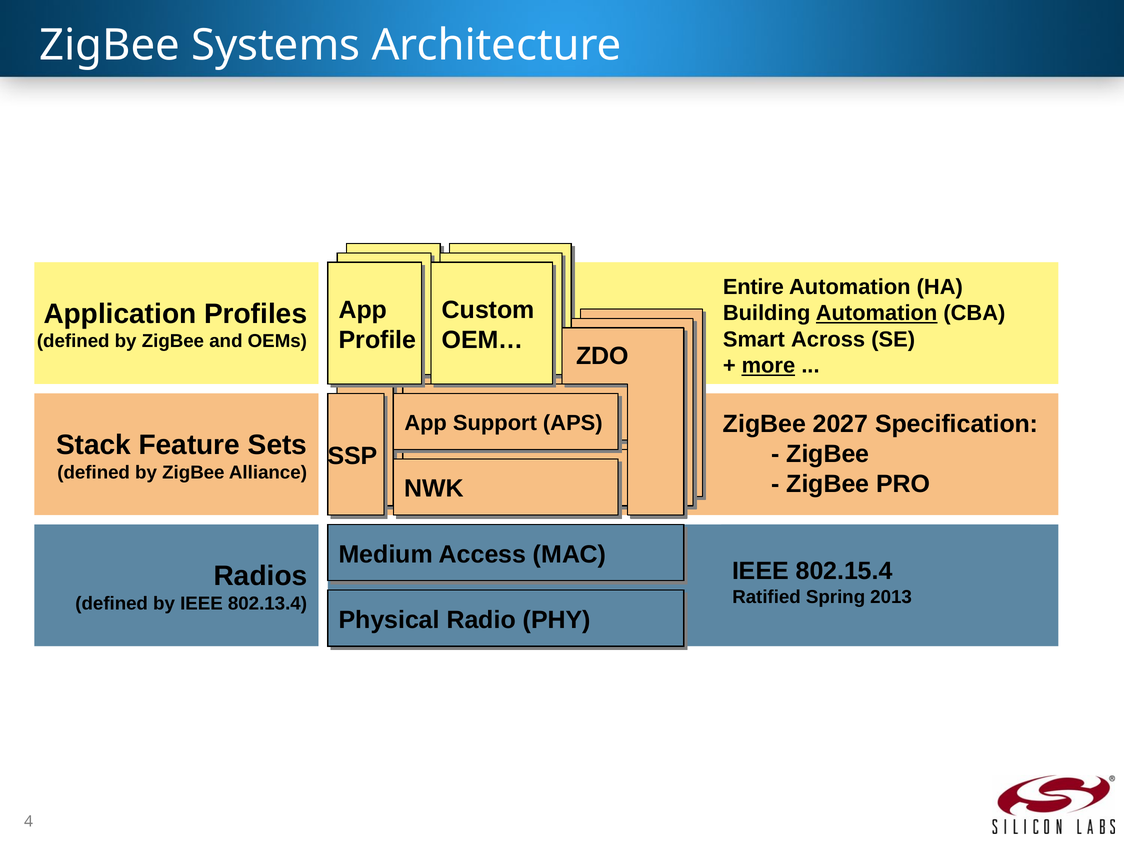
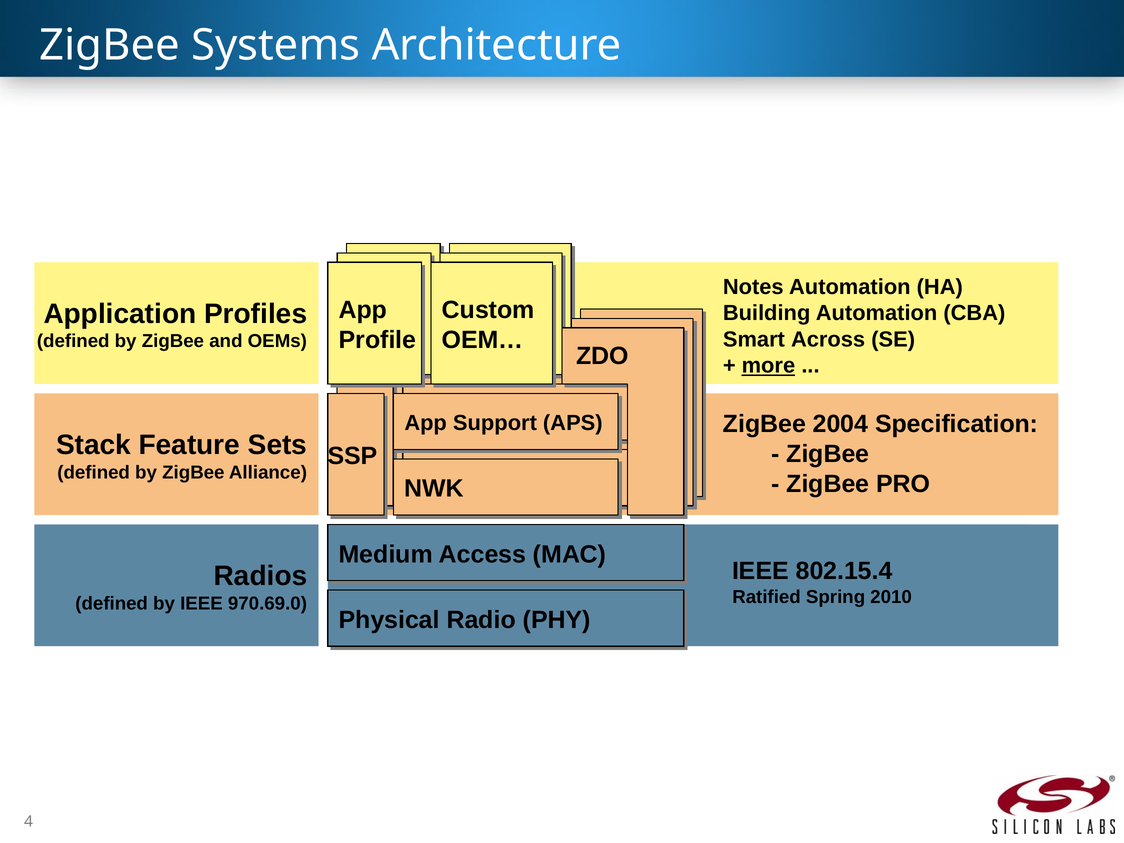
Entire: Entire -> Notes (753, 287)
Automation underline: present -> none (877, 313)
2027: 2027 -> 2004 (841, 424)
2013: 2013 -> 2010 (891, 597)
802.13.4: 802.13.4 -> 970.69.0 (267, 604)
